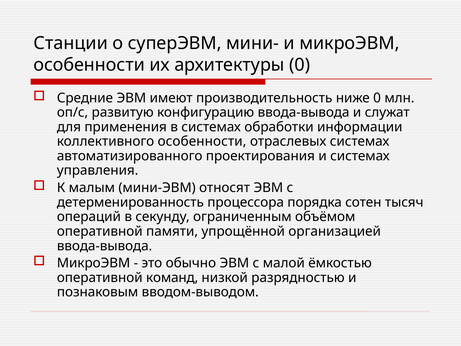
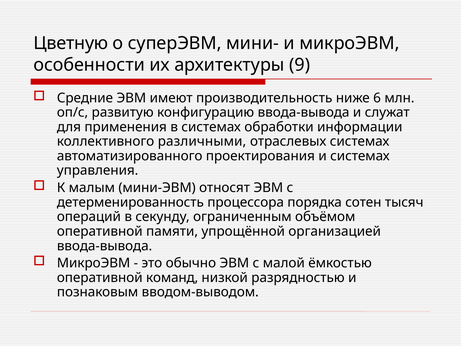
Станции: Станции -> Цветную (71, 43)
архитектуры 0: 0 -> 9 (300, 65)
ниже 0: 0 -> 6 (377, 98)
коллективного особенности: особенности -> различными (202, 141)
